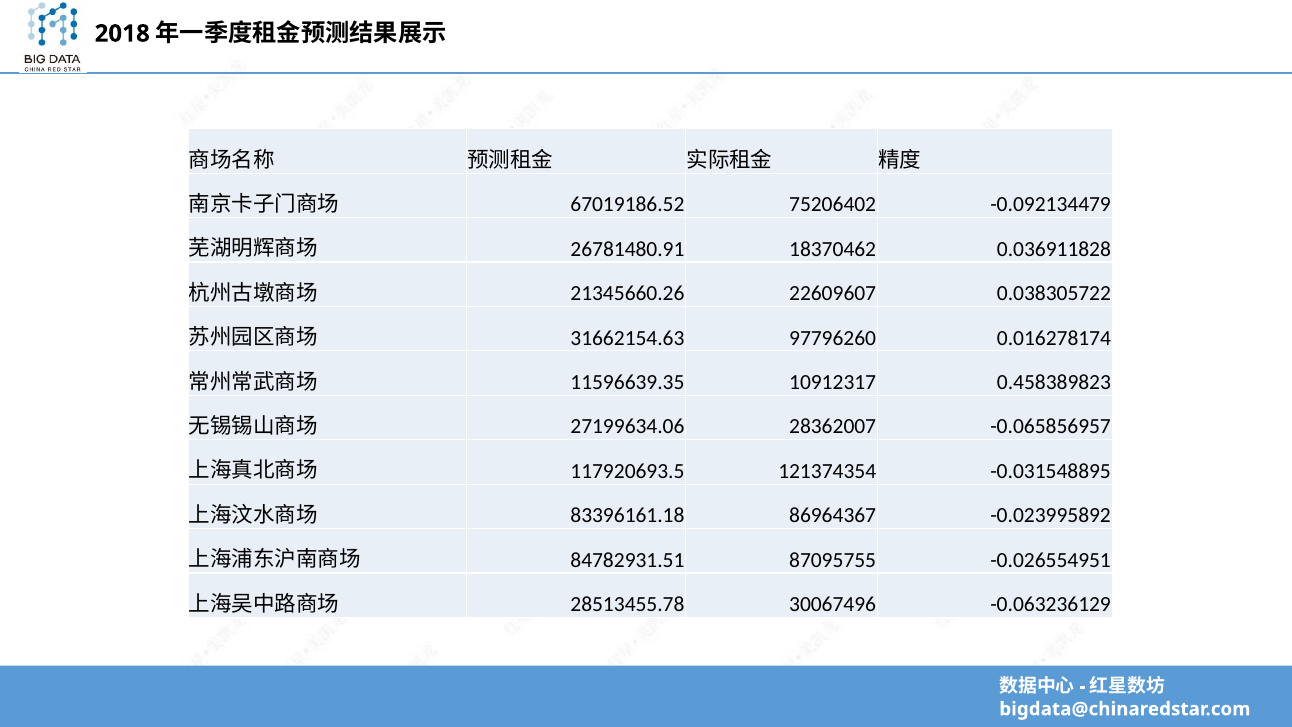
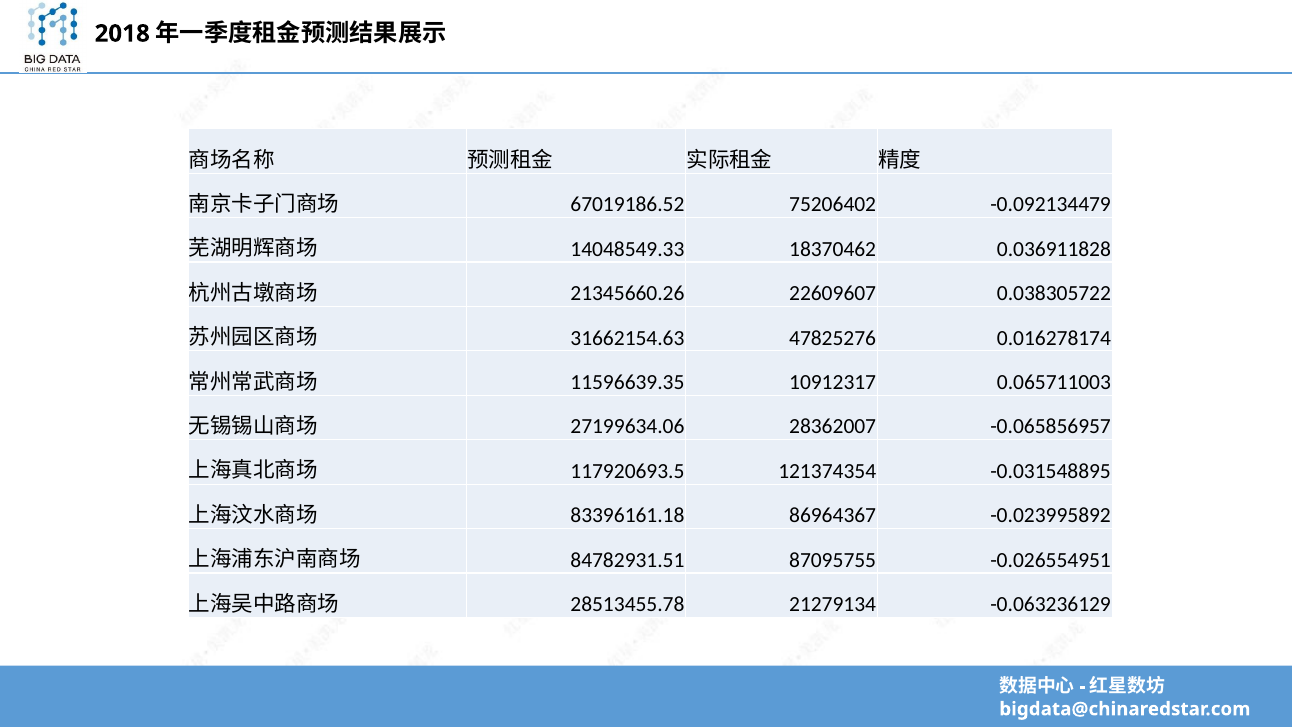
26781480.91: 26781480.91 -> 14048549.33 (627, 249)
97796260: 97796260 -> 47825276 (833, 338)
0.458389823: 0.458389823 -> 0.065711003 (1054, 382)
30067496: 30067496 -> 21279134 (833, 604)
